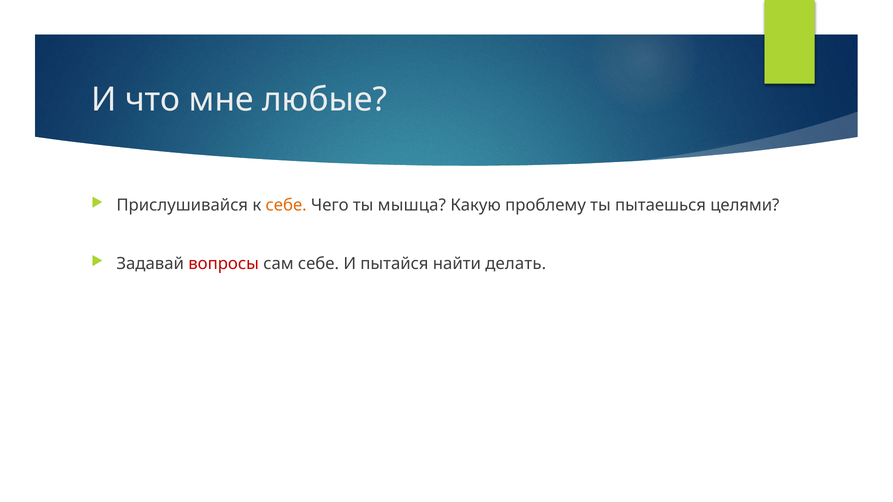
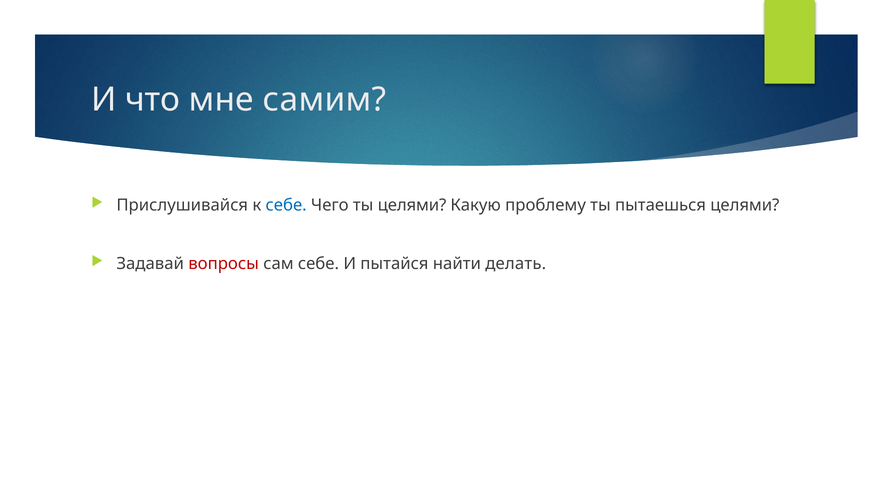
любые: любые -> самим (325, 100)
себе colour: orange -> blue (286, 205)
ты мышца: мышца -> целями (412, 205)
